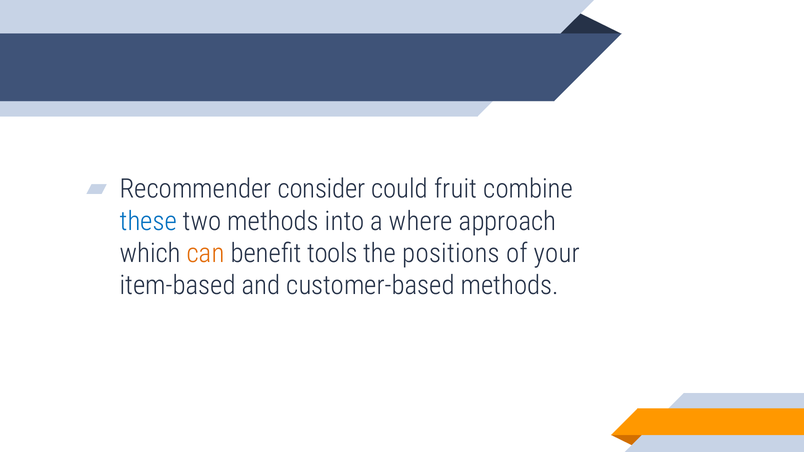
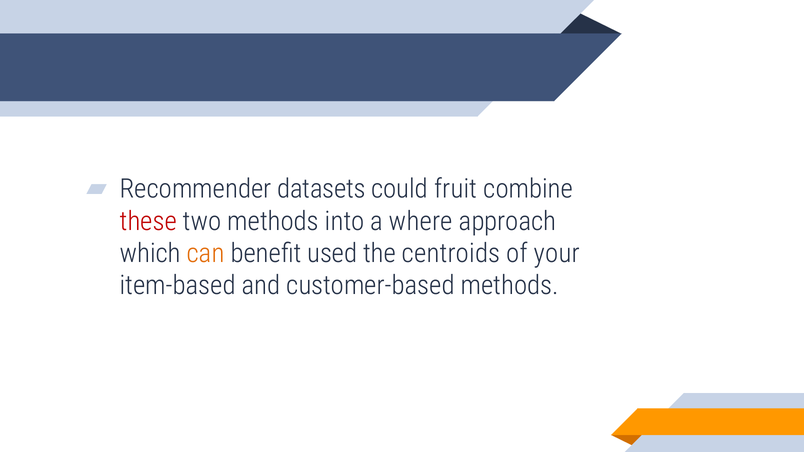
consider: consider -> datasets (321, 189)
these colour: blue -> red (148, 221)
tools: tools -> used (332, 253)
positions: positions -> centroids (451, 253)
